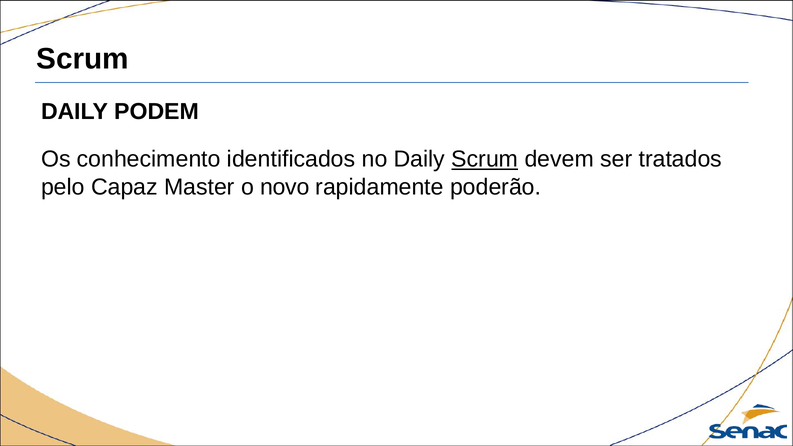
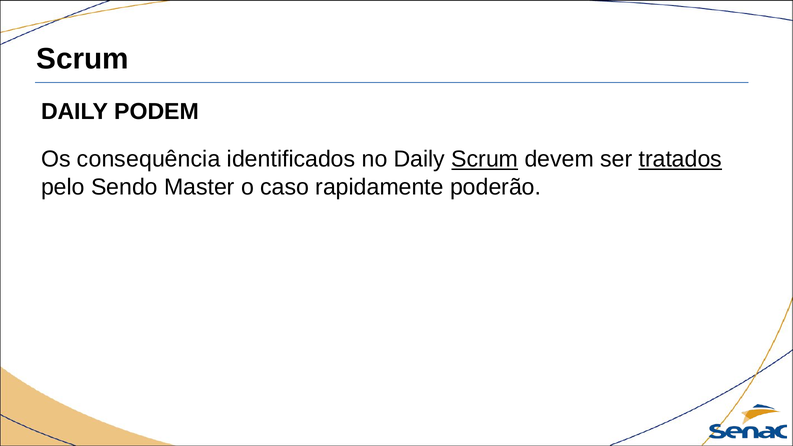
conhecimento: conhecimento -> consequência (149, 159)
tratados underline: none -> present (680, 159)
Capaz: Capaz -> Sendo (124, 187)
novo: novo -> caso (285, 187)
